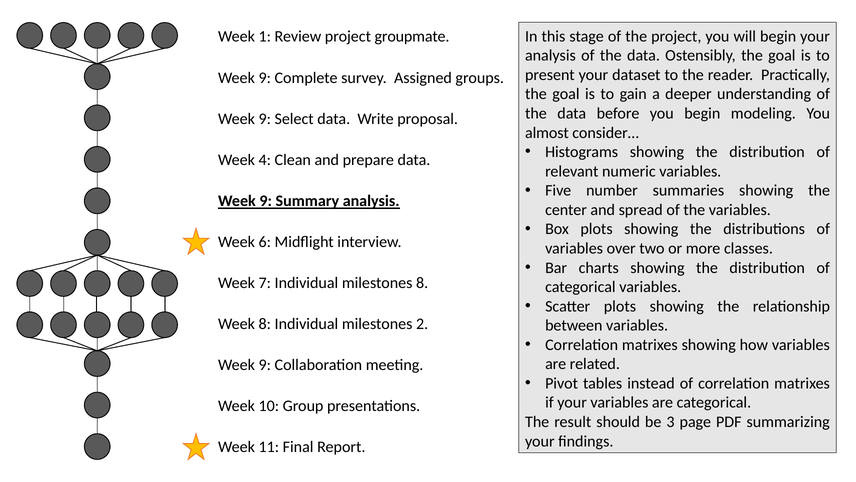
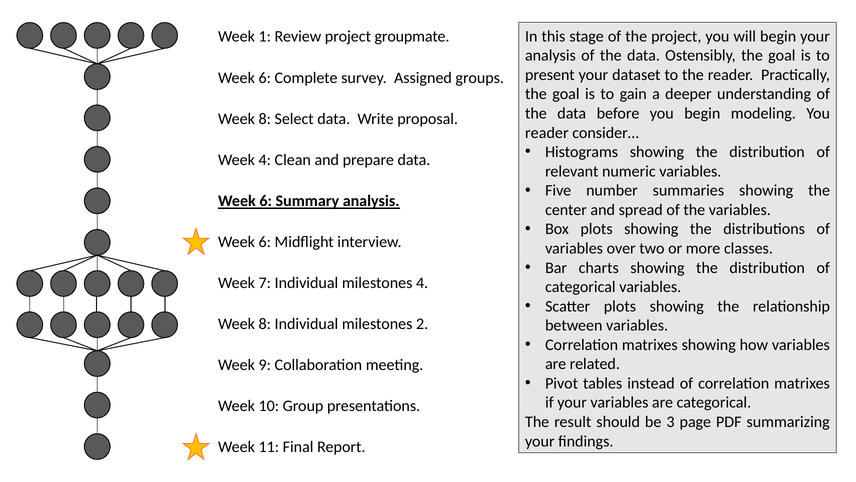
9: 9 -> 6 (265, 78)
9: 9 -> 8 (265, 119)
almost: almost -> reader (547, 133)
9: 9 -> 6 (266, 201)
milestones 8: 8 -> 4 (422, 283)
